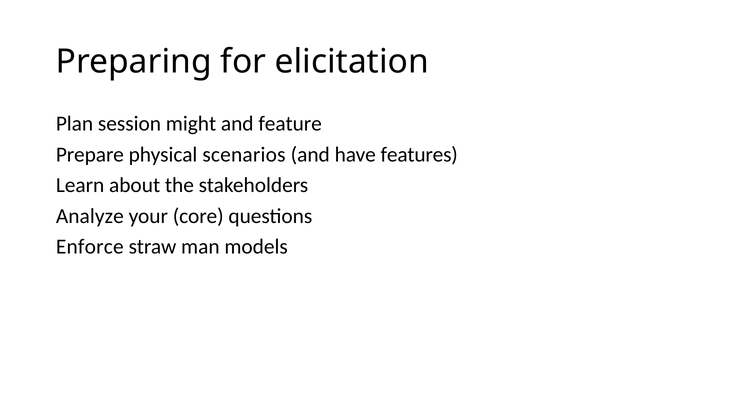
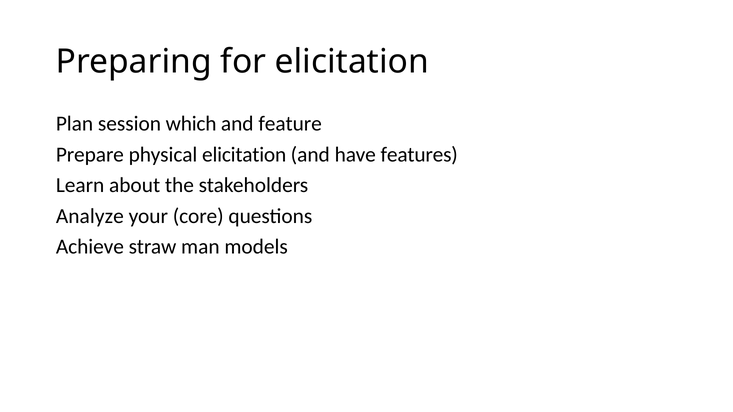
might: might -> which (191, 124)
physical scenarios: scenarios -> elicitation (244, 155)
Enforce: Enforce -> Achieve (90, 247)
